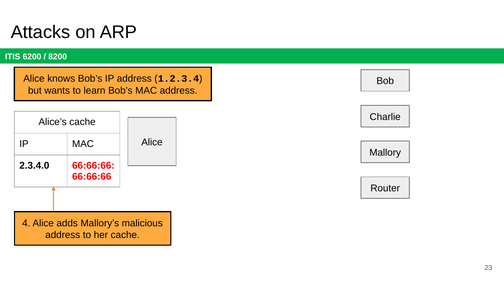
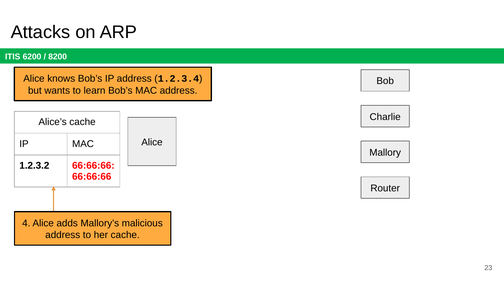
2.3.4.0: 2.3.4.0 -> 1.2.3.2 (34, 166)
